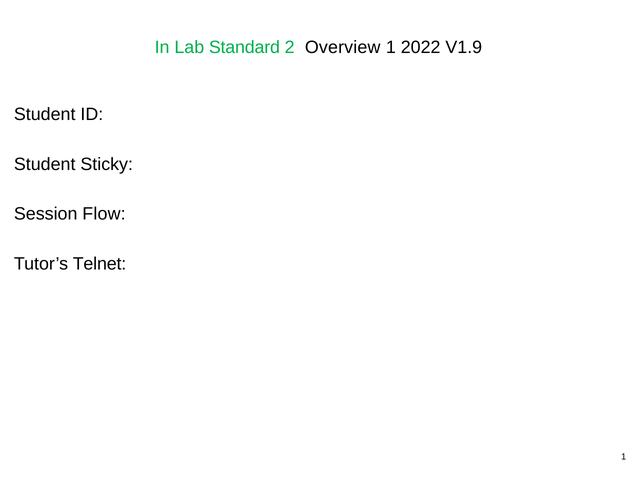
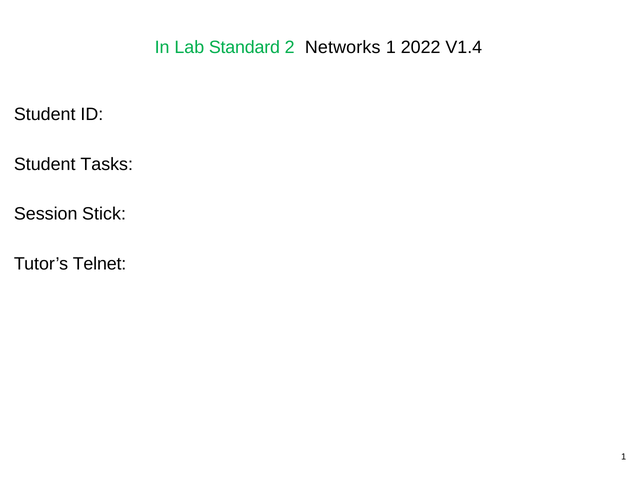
Overview: Overview -> Networks (343, 47)
V1.9: V1.9 -> V1.4 (464, 47)
Sticky: Sticky -> Tasks (107, 164)
Flow: Flow -> Stick (104, 214)
